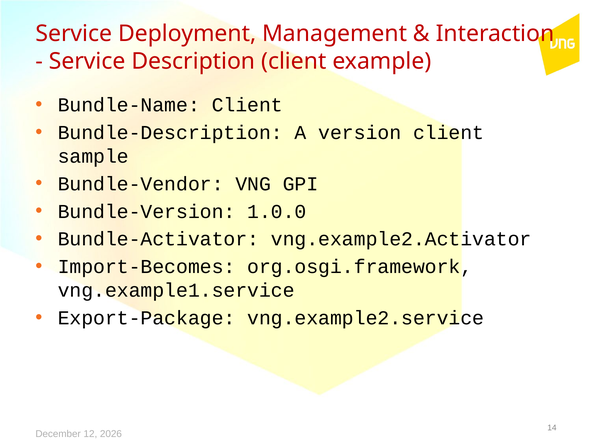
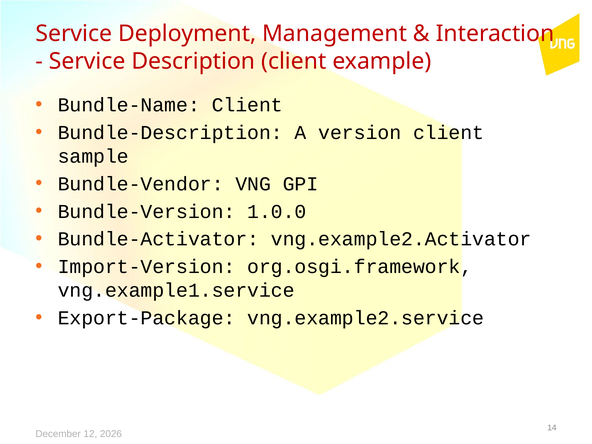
Import-Becomes: Import-Becomes -> Import-Version (147, 267)
